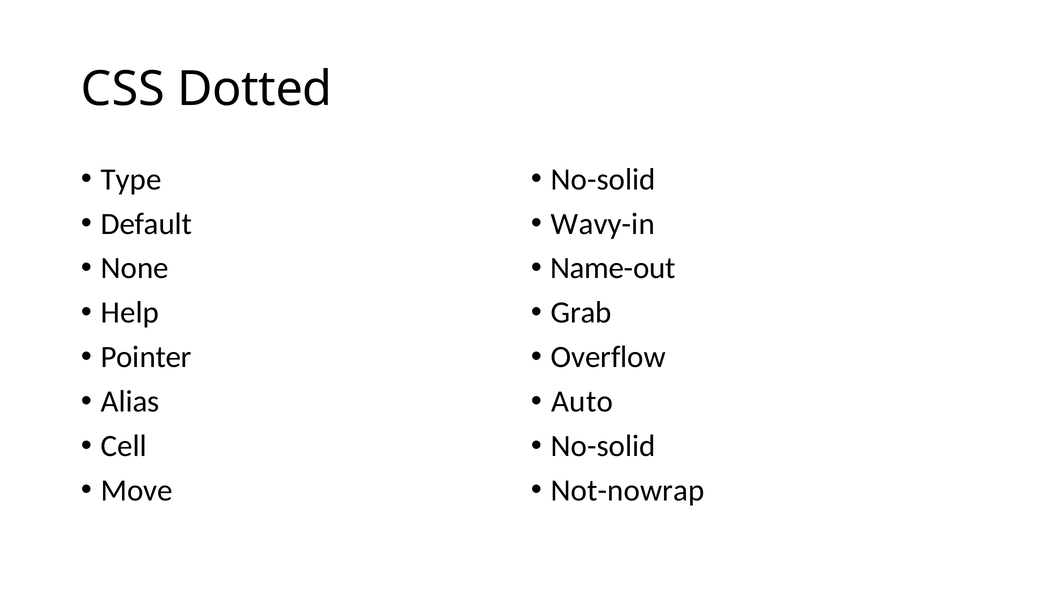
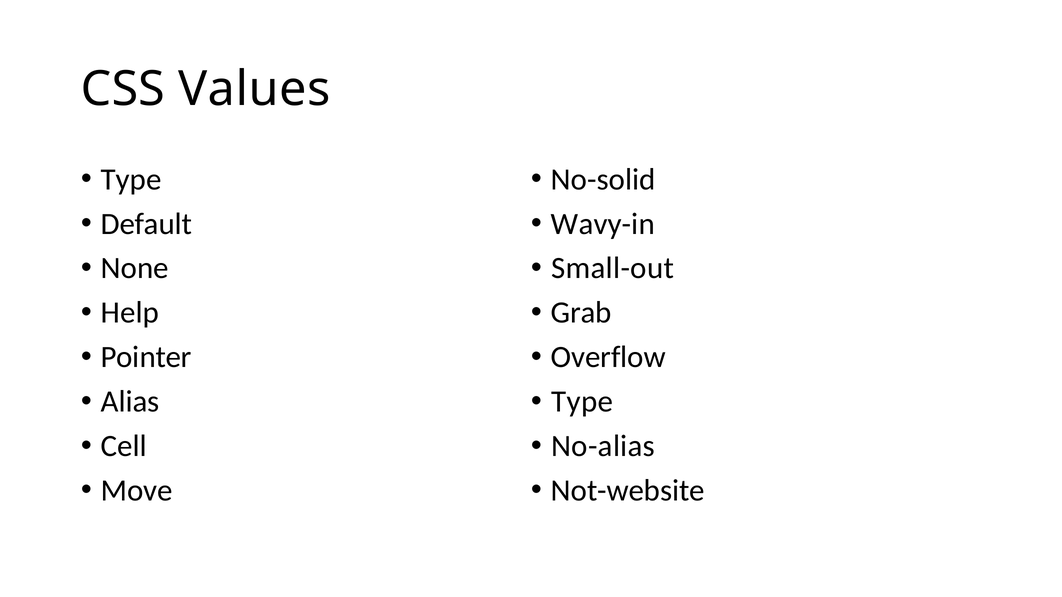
Dotted: Dotted -> Values (254, 89)
Name-out: Name-out -> Small-out (613, 268)
Auto: Auto -> Type (582, 402)
No-solid: No-solid -> No-alias (603, 446)
Not-nowrap: Not-nowrap -> Not-website (628, 491)
